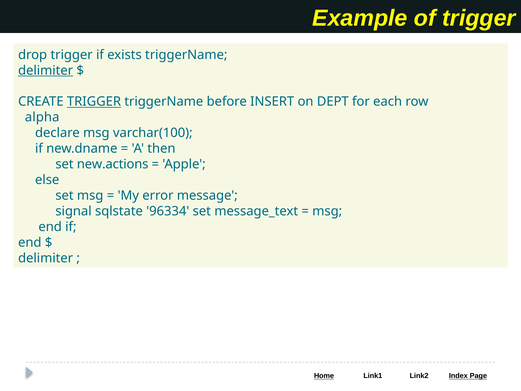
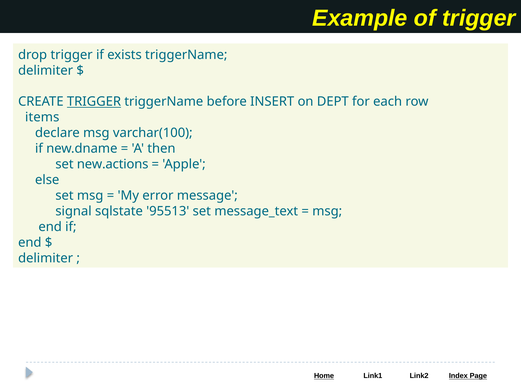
delimiter underline: present -> none (46, 70)
alpha: alpha -> items (42, 117)
96334: 96334 -> 95513 (168, 211)
